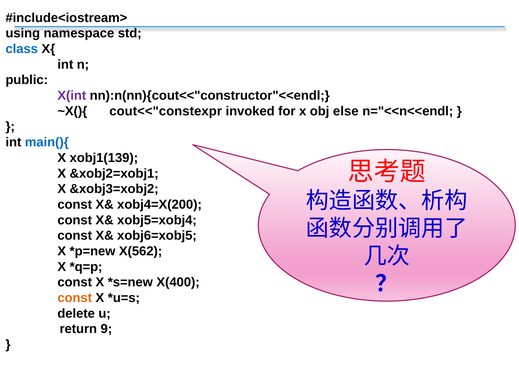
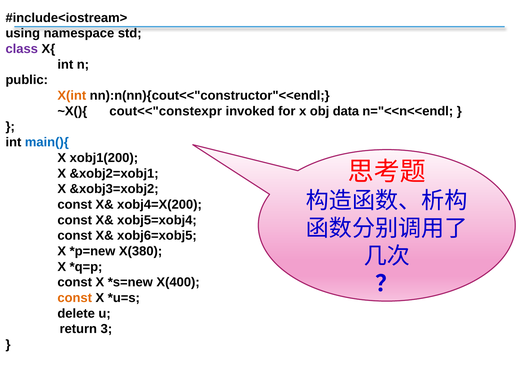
class colour: blue -> purple (22, 49)
X(int colour: purple -> orange (72, 96)
else: else -> data (346, 111)
xobj1(139: xobj1(139 -> xobj1(200 (104, 158)
X(562: X(562 -> X(380 (141, 251)
9: 9 -> 3 (106, 329)
